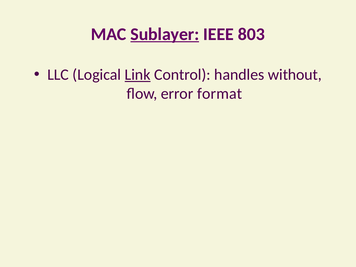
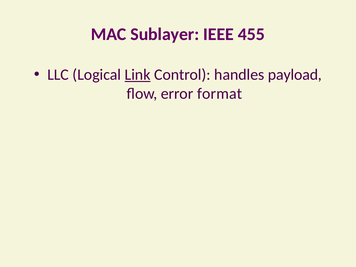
Sublayer underline: present -> none (165, 34)
803: 803 -> 455 (251, 34)
without: without -> payload (295, 75)
